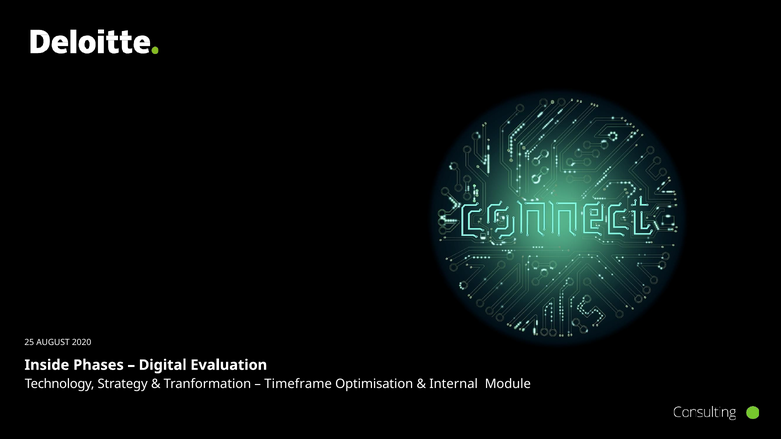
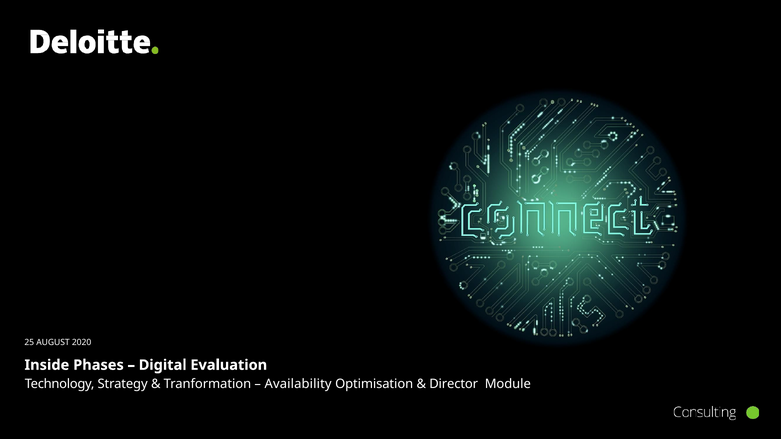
Timeframe: Timeframe -> Availability (298, 384)
Internal: Internal -> Director (454, 384)
